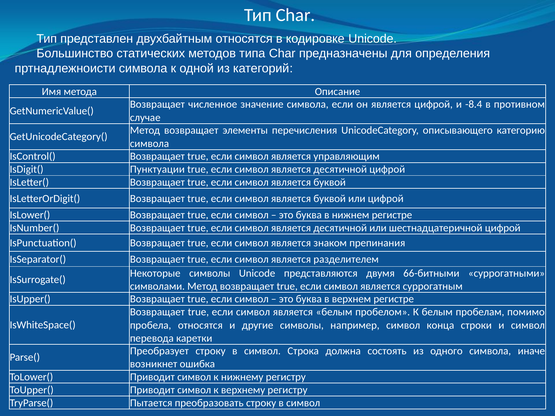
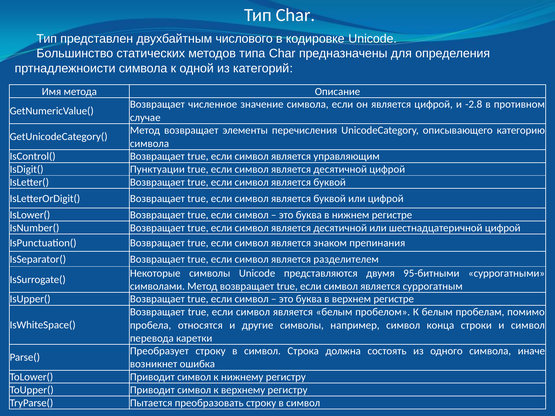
двухбайтным относятся: относятся -> числового (244, 39)
-8.4: -8.4 -> -2.8 (474, 104)
66-битными: 66-битными -> 95-битными (431, 273)
